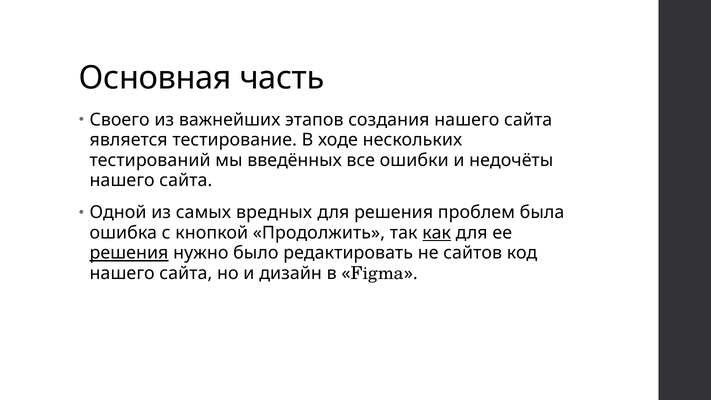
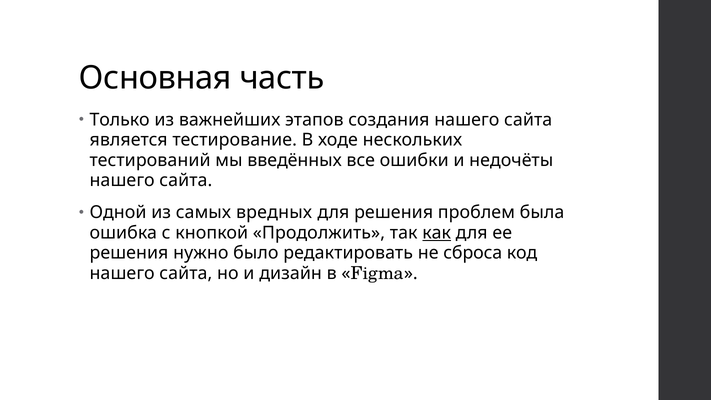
Своего: Своего -> Только (120, 120)
решения underline: present -> none (129, 253)
сайтов: сайтов -> сброса (473, 253)
